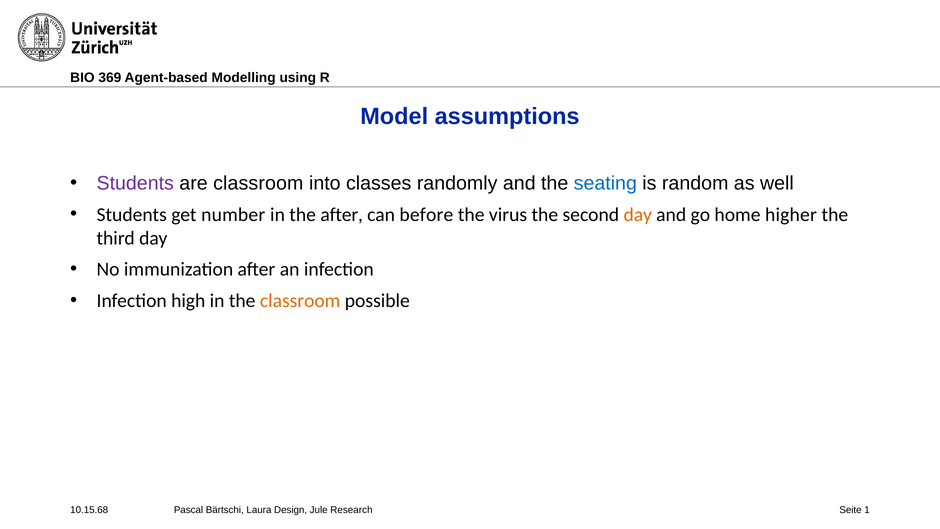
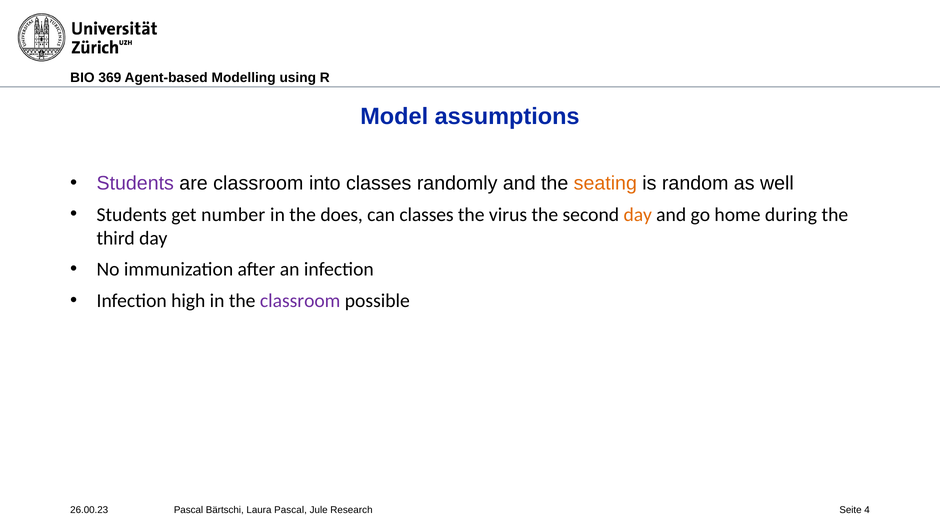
seating colour: blue -> orange (605, 183)
the after: after -> does (342, 214)
can before: before -> classes (427, 214)
higher: higher -> during (791, 214)
classroom colour: orange -> purple (300, 301)
10.15.68: 10.15.68 -> 26.00.23 (89, 510)
Laura Design: Design -> Pascal (291, 510)
1: 1 -> 4 (867, 510)
